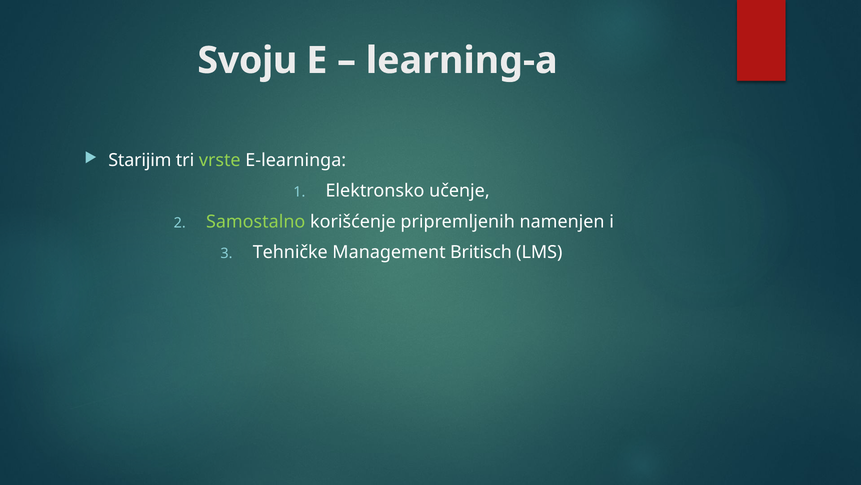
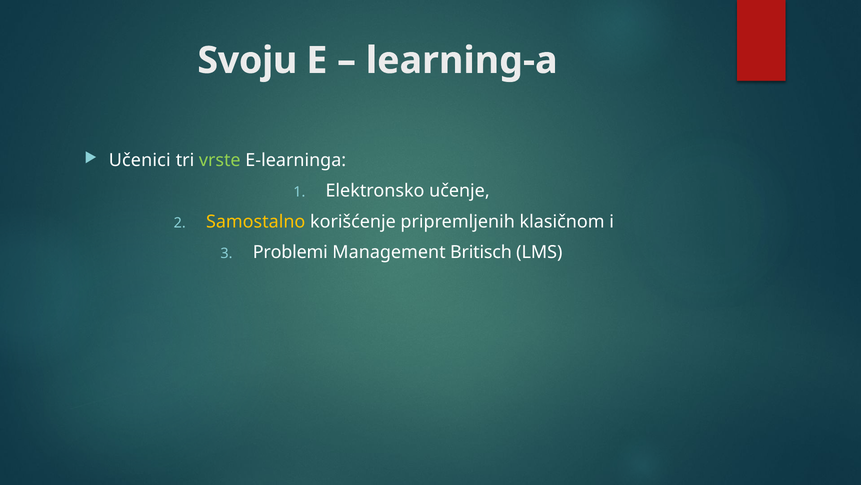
Starijim: Starijim -> Učenici (140, 160)
Samostalno colour: light green -> yellow (256, 221)
namenjen: namenjen -> klasičnom (562, 221)
Tehničke: Tehničke -> Problemi (290, 252)
